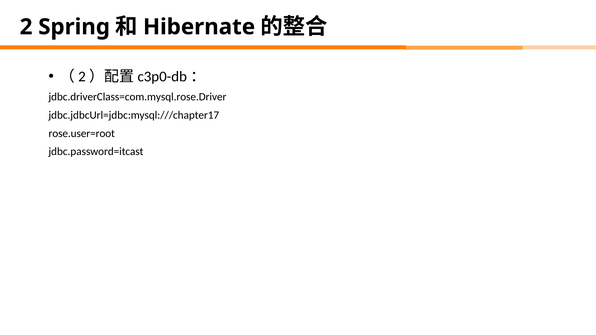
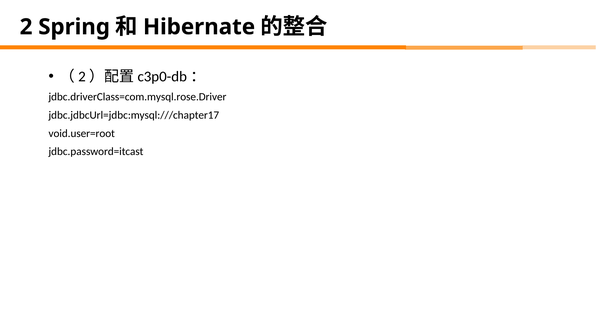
rose.user=root: rose.user=root -> void.user=root (82, 133)
